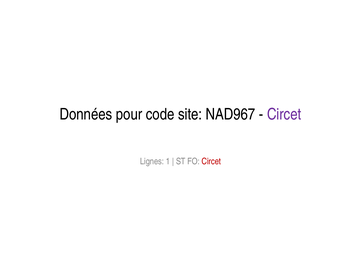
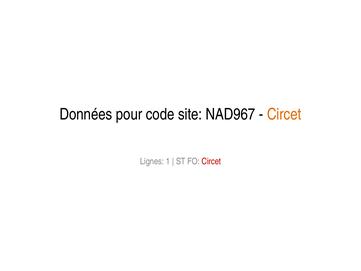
Circet colour: purple -> orange (284, 114)
